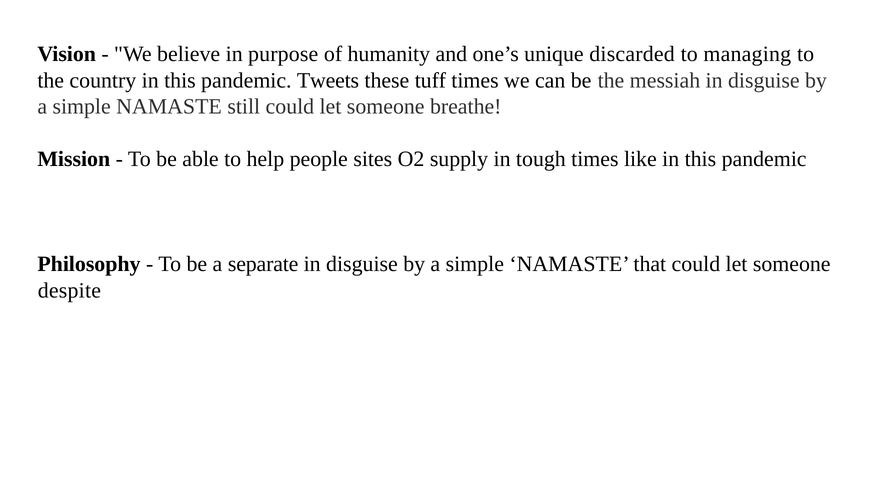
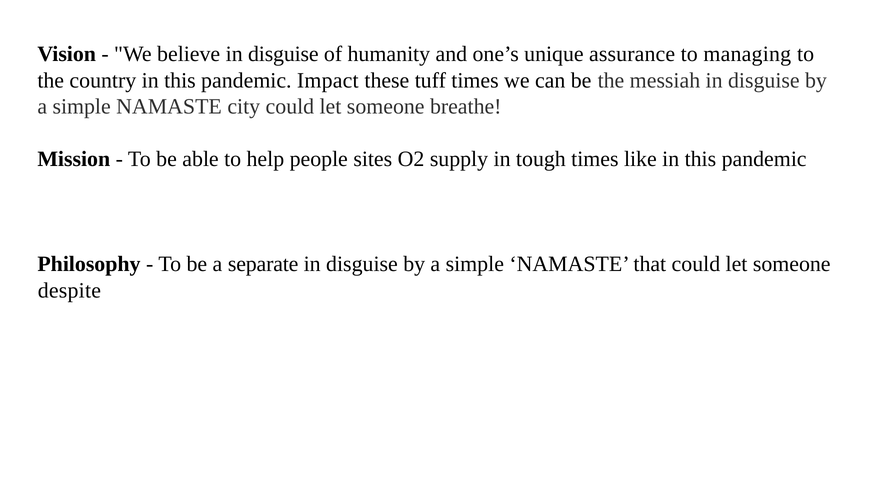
believe in purpose: purpose -> disguise (283, 54)
discarded: discarded -> assurance (632, 54)
Tweets: Tweets -> Impact (328, 80)
still: still -> city (244, 107)
